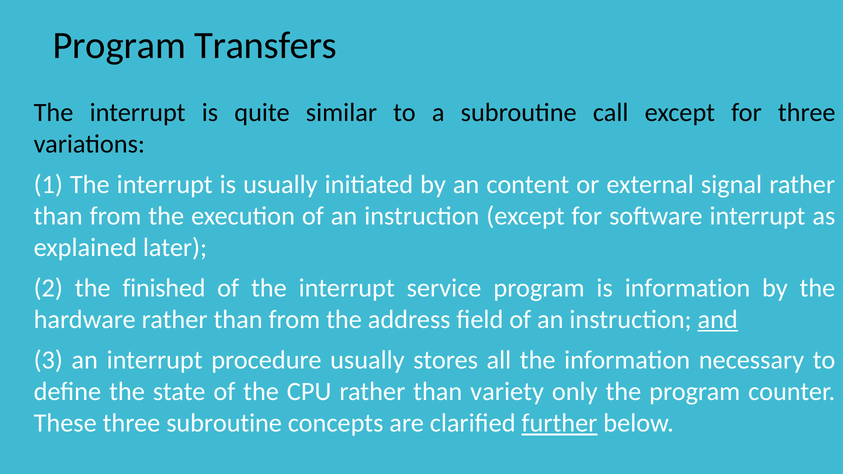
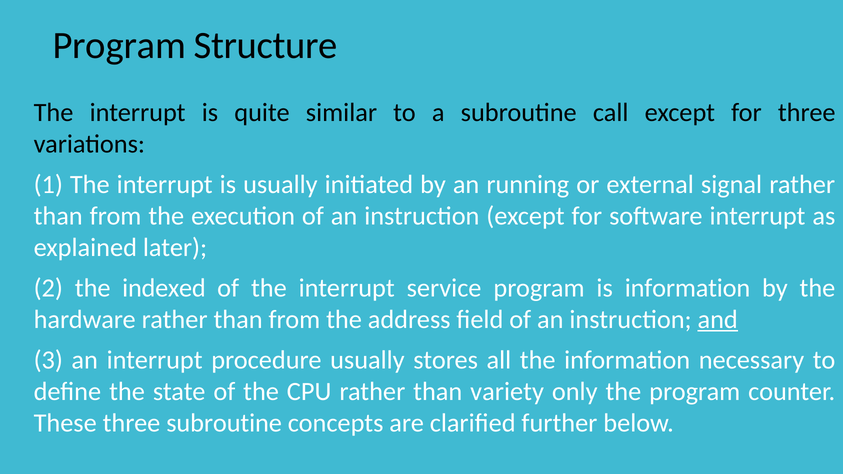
Transfers: Transfers -> Structure (266, 46)
content: content -> running (528, 184)
finished: finished -> indexed (164, 288)
further underline: present -> none (559, 423)
